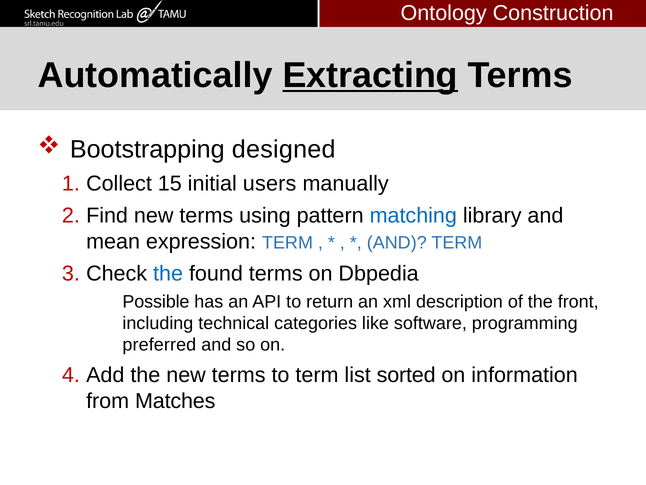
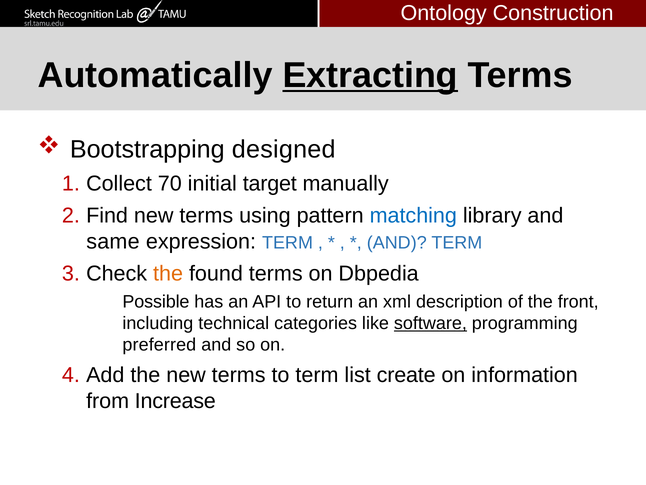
15: 15 -> 70 (170, 183)
users: users -> target (270, 183)
mean: mean -> same (113, 241)
the colour: blue -> orange (168, 273)
software underline: none -> present (430, 323)
sorted: sorted -> create (406, 375)
Matches: Matches -> Increase (175, 401)
